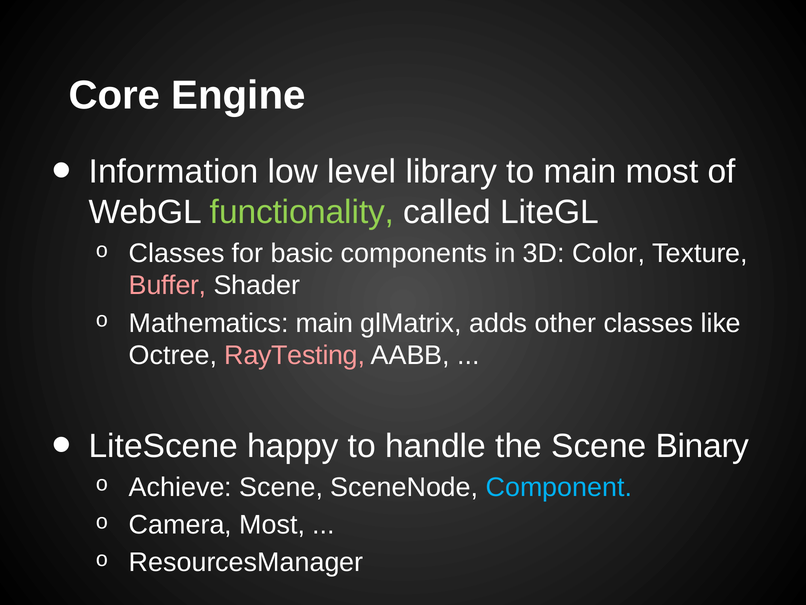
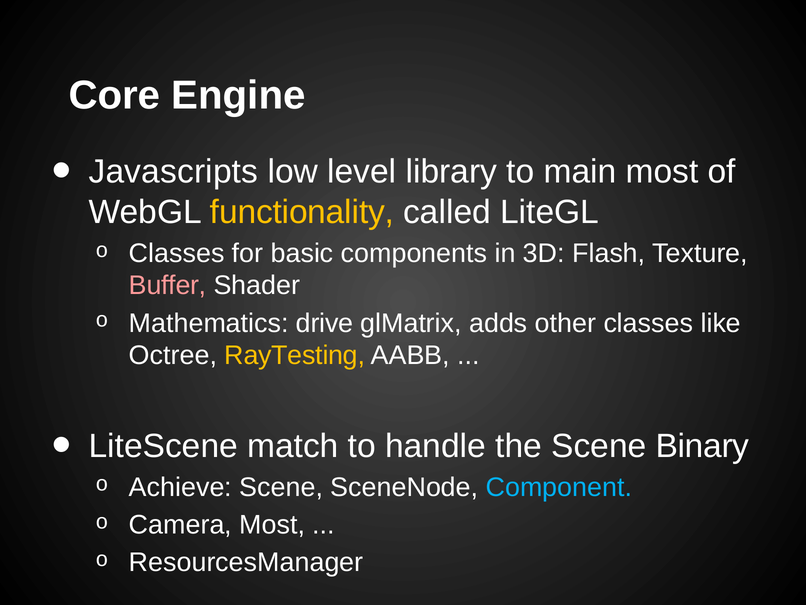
Information: Information -> Javascripts (173, 172)
functionality colour: light green -> yellow (302, 212)
Color: Color -> Flash (609, 253)
Mathematics main: main -> drive (325, 323)
RayTesting colour: pink -> yellow (295, 355)
happy: happy -> match (293, 446)
